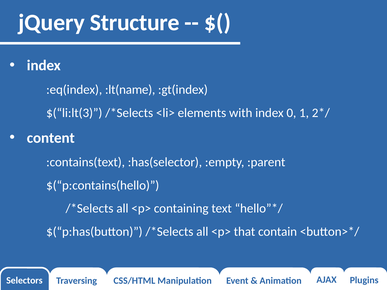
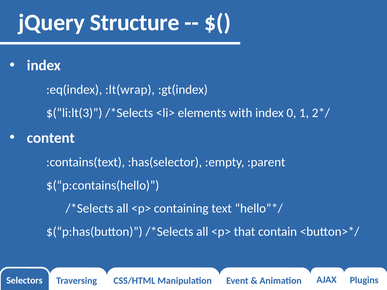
:lt(name: :lt(name -> :lt(wrap (130, 90)
